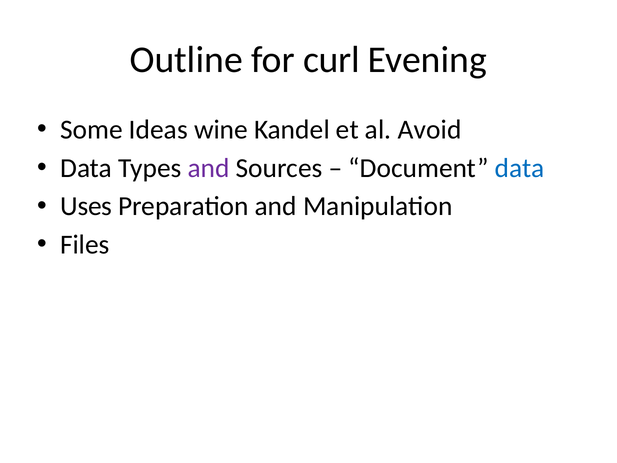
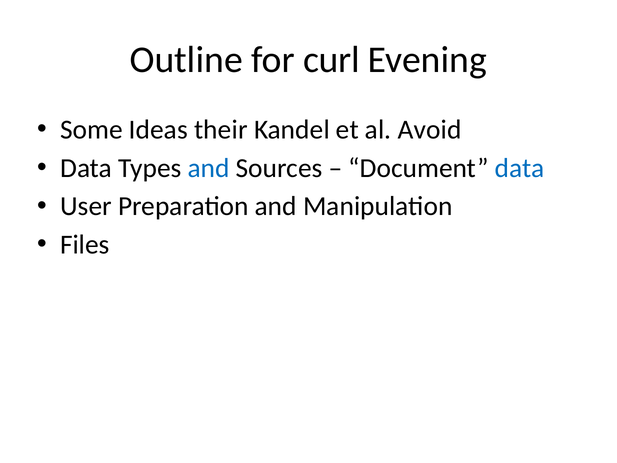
wine: wine -> their (221, 129)
and colour: purple -> blue (209, 168)
Uses: Uses -> User (86, 206)
